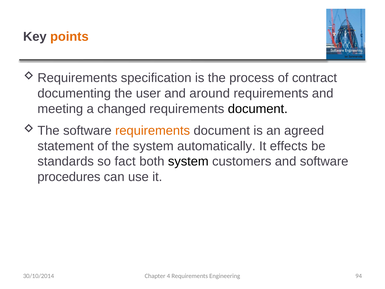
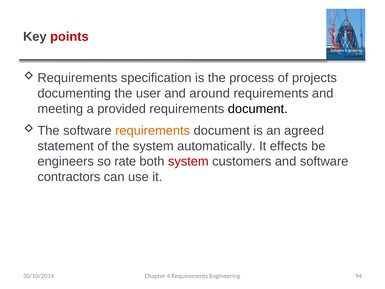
points colour: orange -> red (69, 37)
contract: contract -> projects (314, 78)
changed: changed -> provided (122, 109)
standards: standards -> engineers (66, 161)
fact: fact -> rate (125, 161)
system colour: black -> red (188, 161)
procedures: procedures -> contractors (69, 177)
